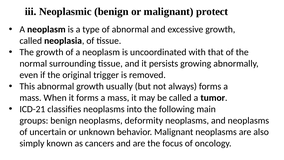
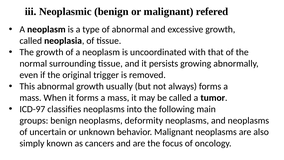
protect: protect -> refered (212, 12)
ICD-21: ICD-21 -> ICD-97 (32, 109)
